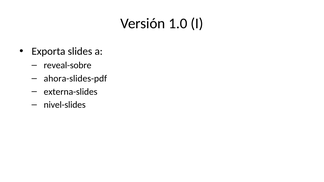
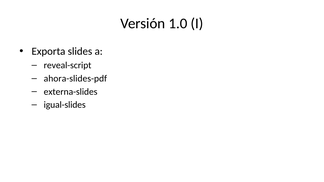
reveal-sobre: reveal-sobre -> reveal-script (68, 65)
nivel-slides: nivel-slides -> igual-slides (65, 105)
